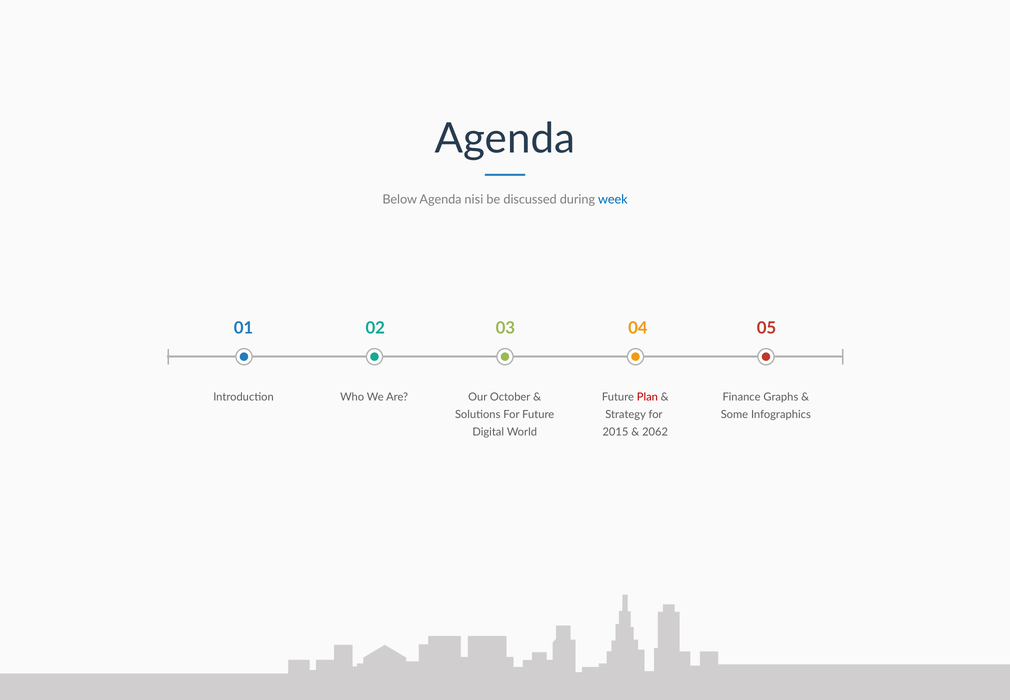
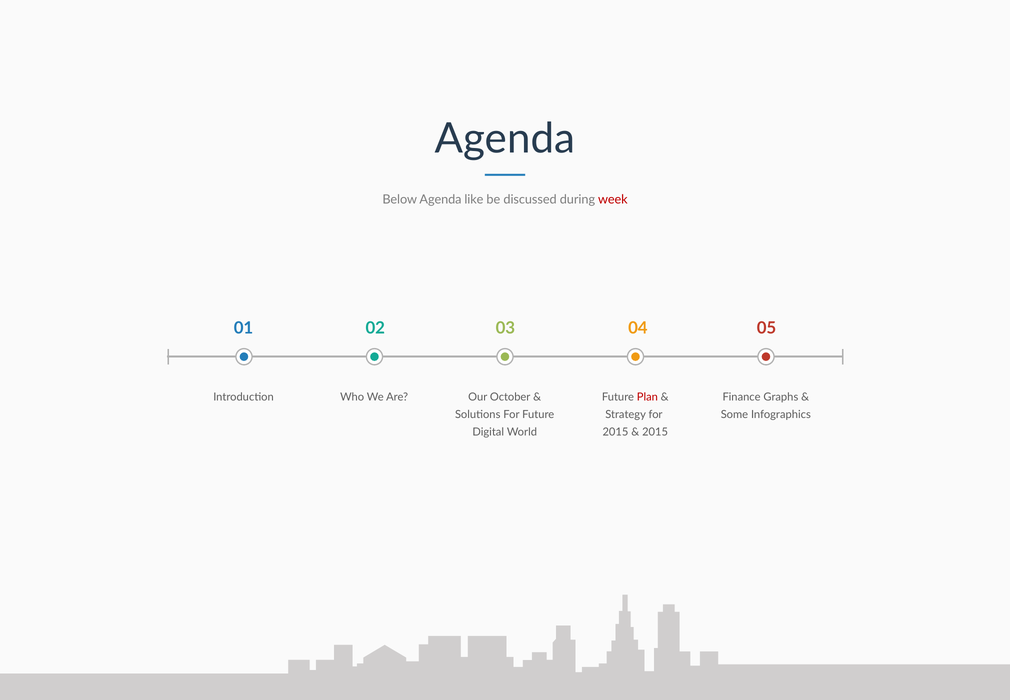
nisi: nisi -> like (474, 199)
week colour: blue -> red (613, 199)
2062: 2062 -> 2015 (655, 432)
